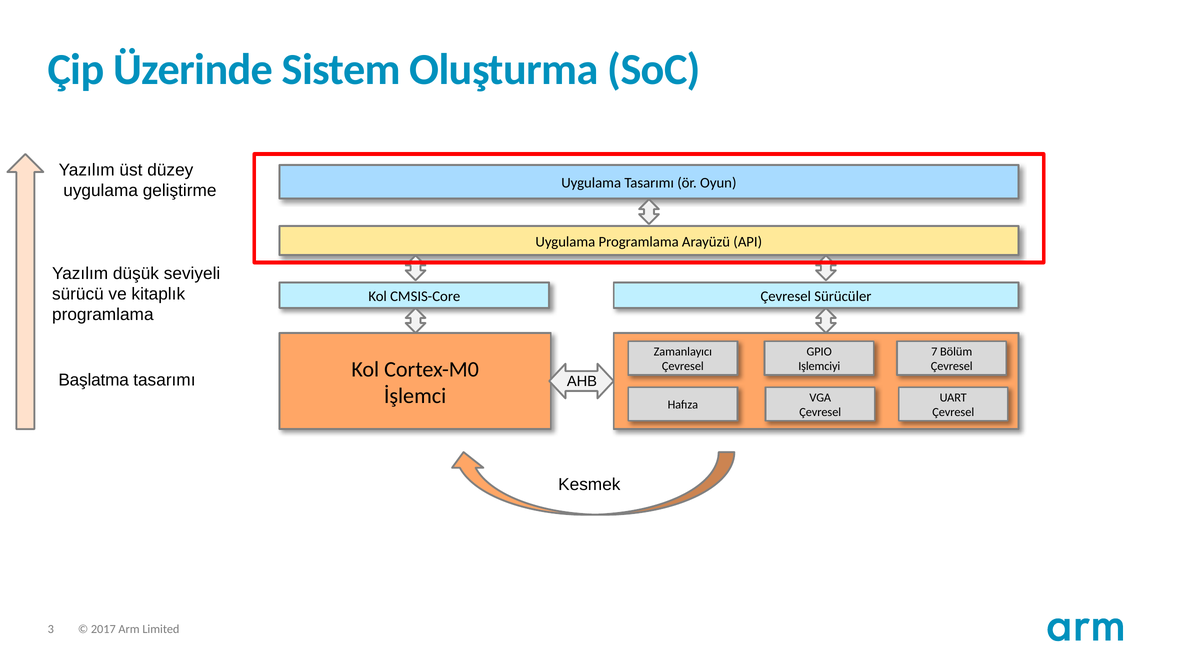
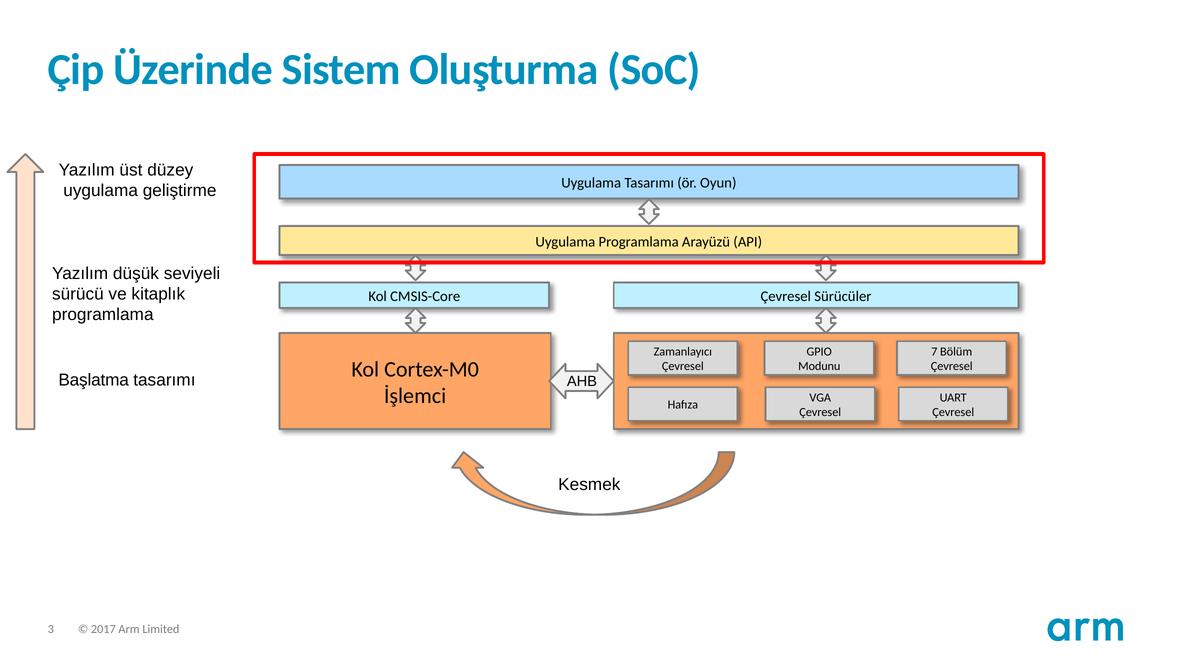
Işlemciyi: Işlemciyi -> Modunu (819, 366)
